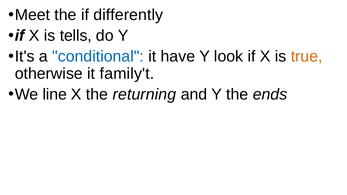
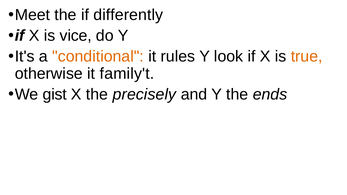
tells: tells -> vice (76, 36)
conditional colour: blue -> orange (98, 56)
have: have -> rules (178, 56)
line: line -> gist (55, 94)
returning: returning -> precisely (144, 94)
